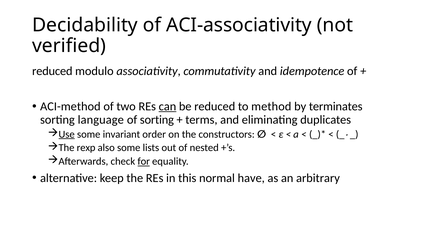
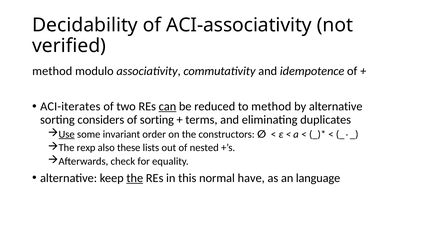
reduced: reduced -> method (52, 71)
ACI-method: ACI-method -> ACI-iterates (70, 107)
by terminates: terminates -> alternative (336, 107)
language: language -> considers (101, 120)
also some: some -> these (129, 148)
for underline: present -> none (144, 162)
the underline: none -> present (135, 178)
arbitrary: arbitrary -> language (318, 178)
